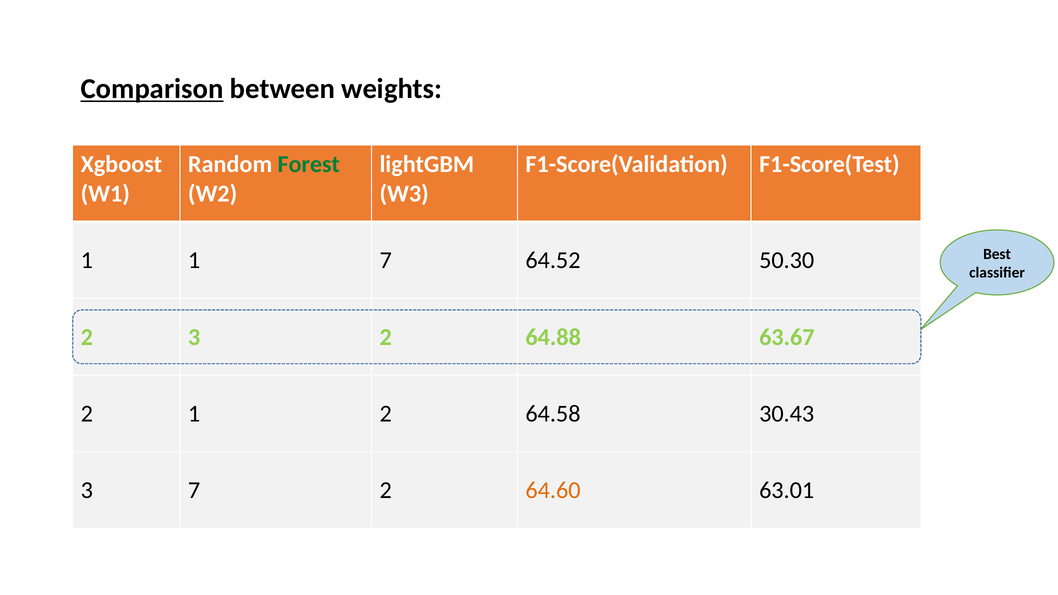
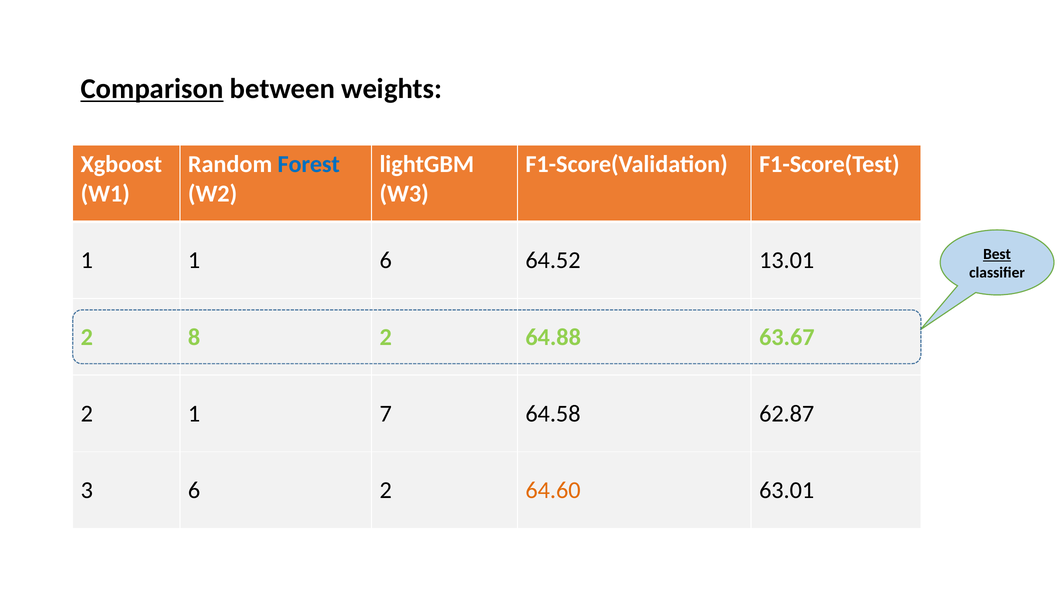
Forest colour: green -> blue (309, 164)
Best underline: none -> present (997, 254)
1 7: 7 -> 6 (386, 260)
50.30: 50.30 -> 13.01 (787, 260)
2 3: 3 -> 8 (194, 337)
1 2: 2 -> 7 (386, 414)
30.43: 30.43 -> 62.87 (787, 414)
3 7: 7 -> 6 (194, 490)
